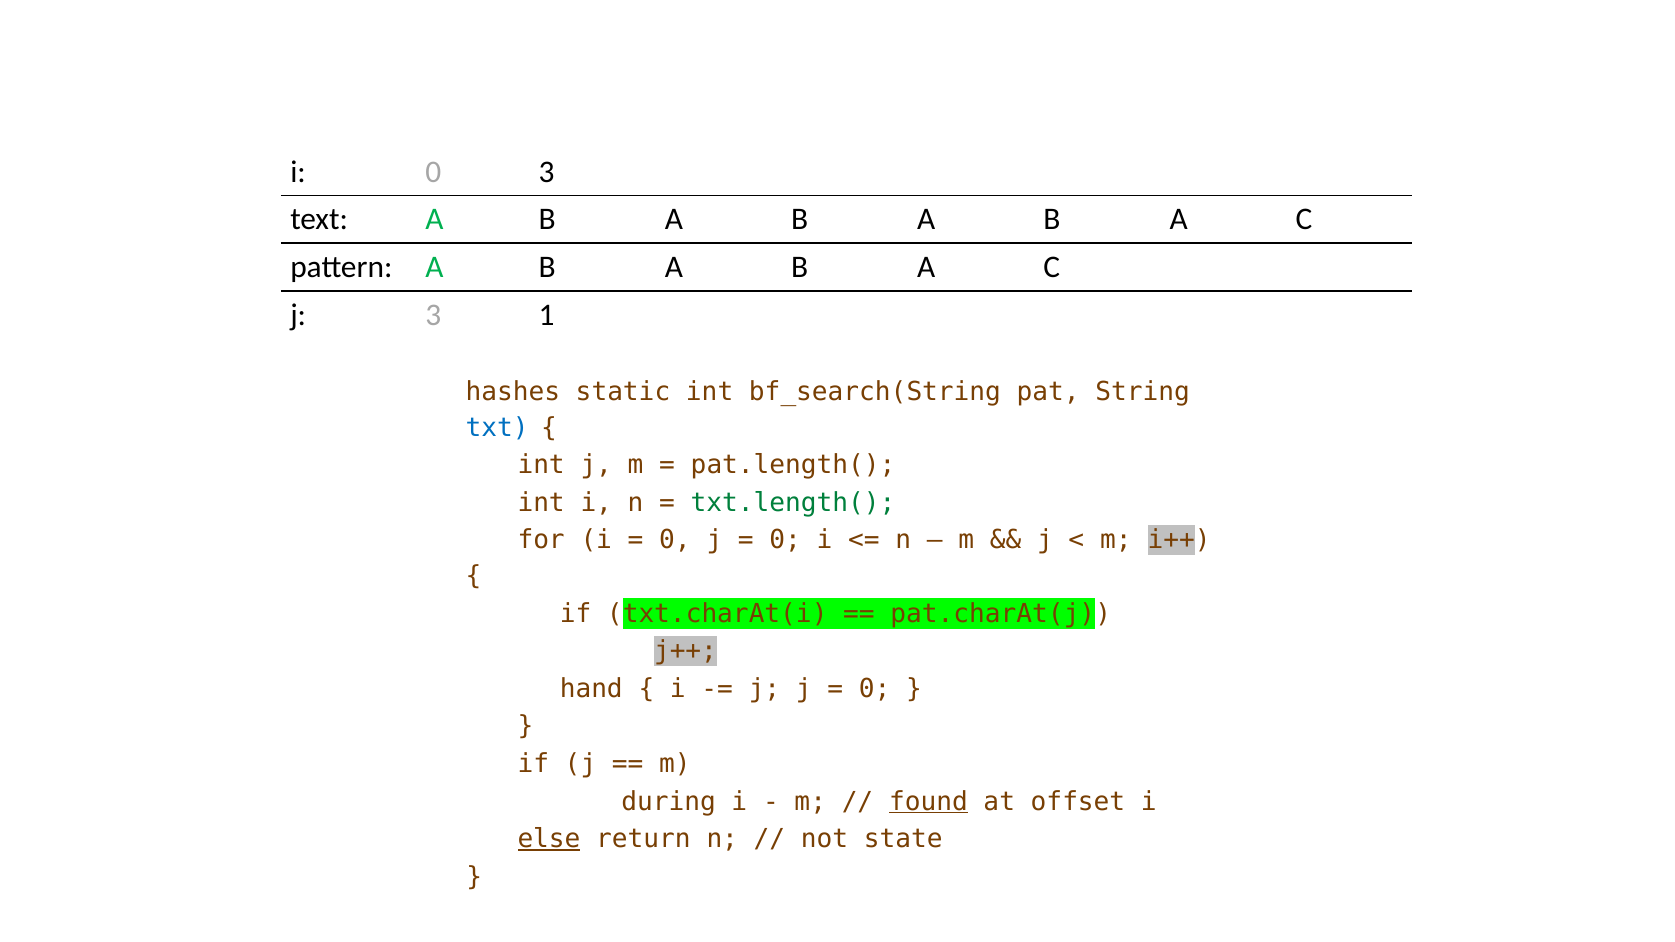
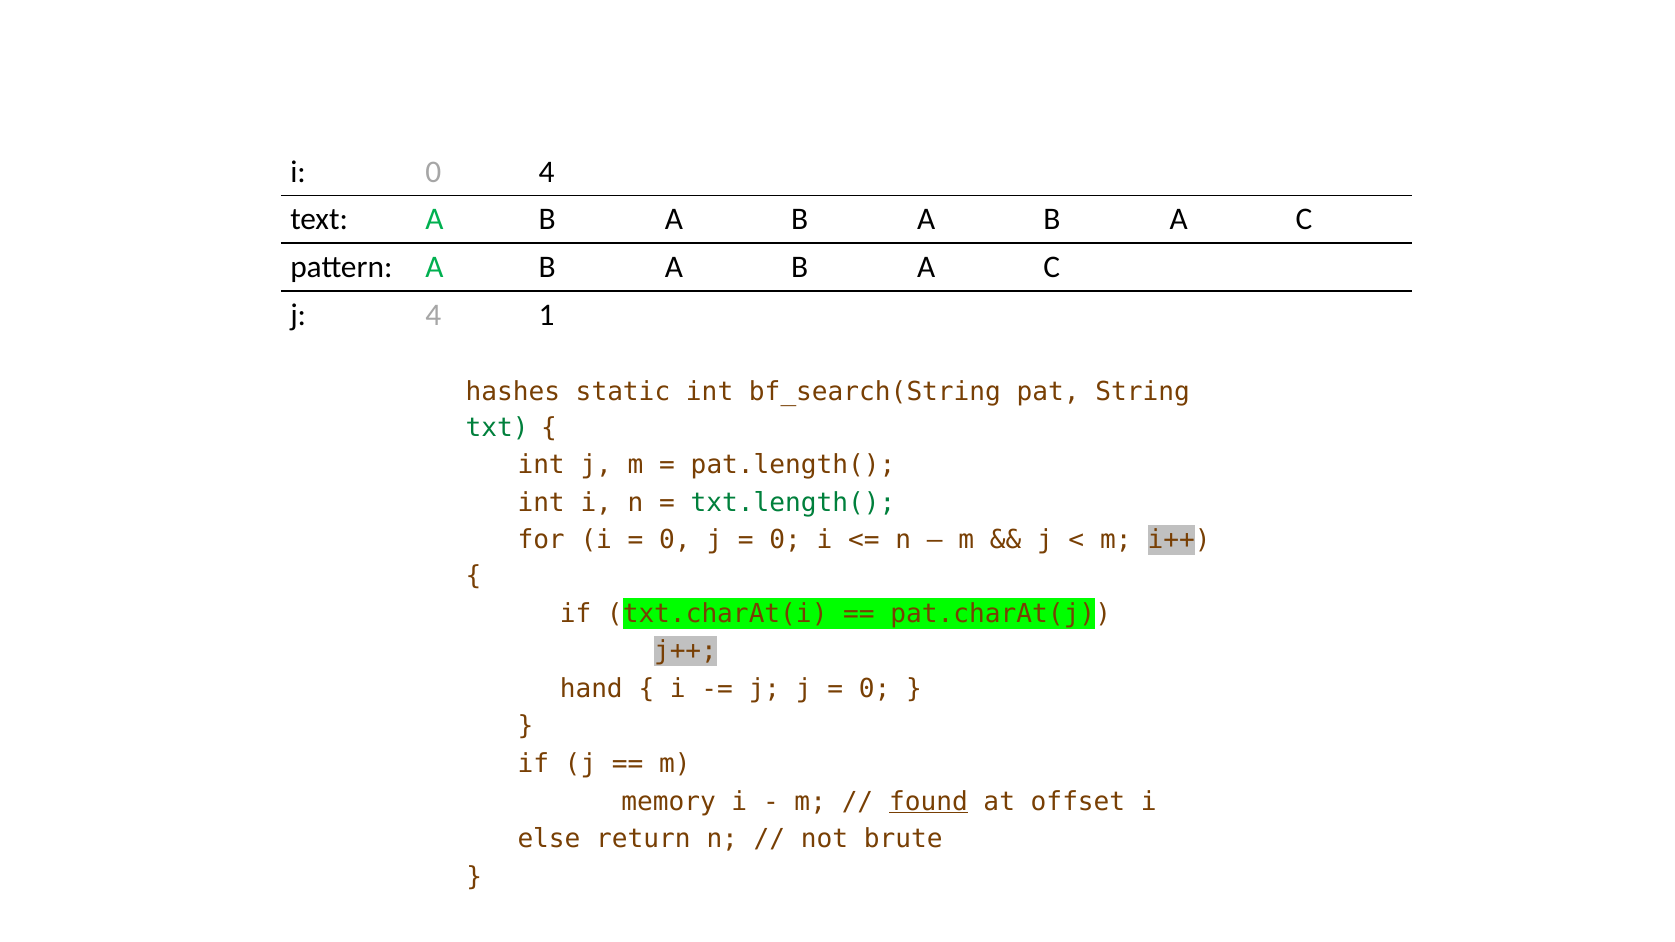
0 3: 3 -> 4 (547, 172)
j 3: 3 -> 4 (433, 315)
txt colour: blue -> green (497, 428)
during: during -> memory (669, 802)
else underline: present -> none (549, 839)
state: state -> brute (903, 839)
